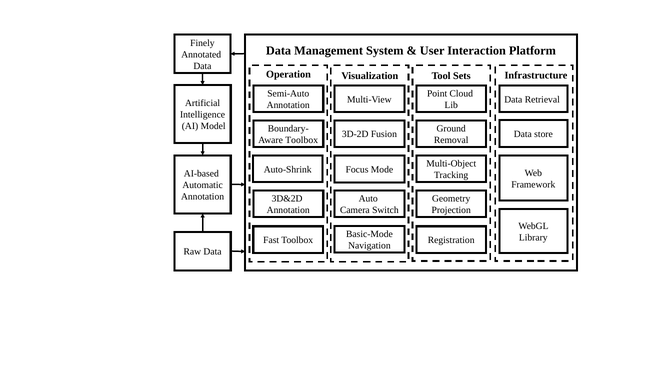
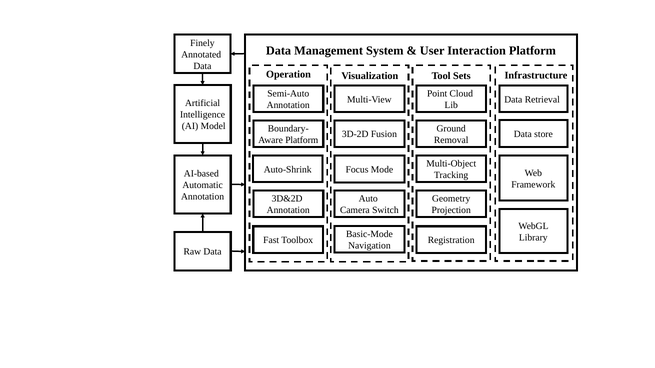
Toolbox: Toolbox -> Platform (302, 140)
